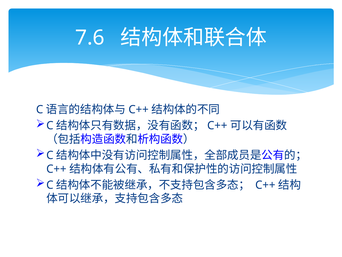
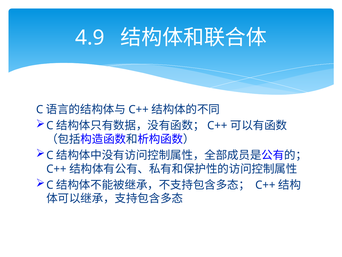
7.6: 7.6 -> 4.9 (90, 38)
